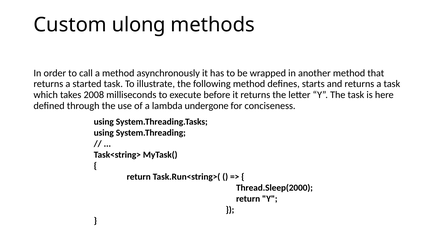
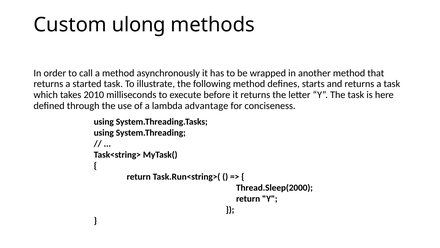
2008: 2008 -> 2010 (94, 95)
undergone: undergone -> advantage (207, 106)
